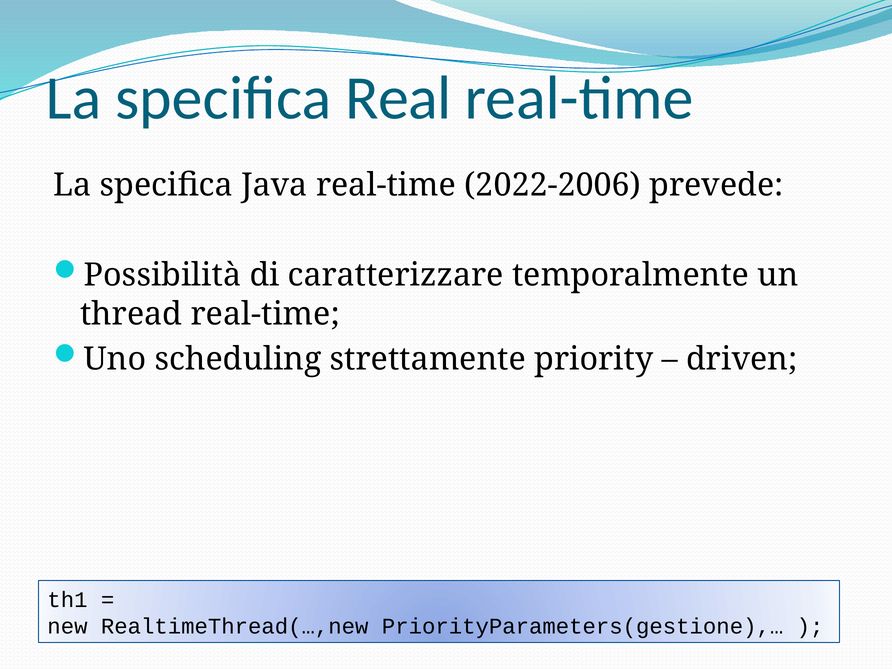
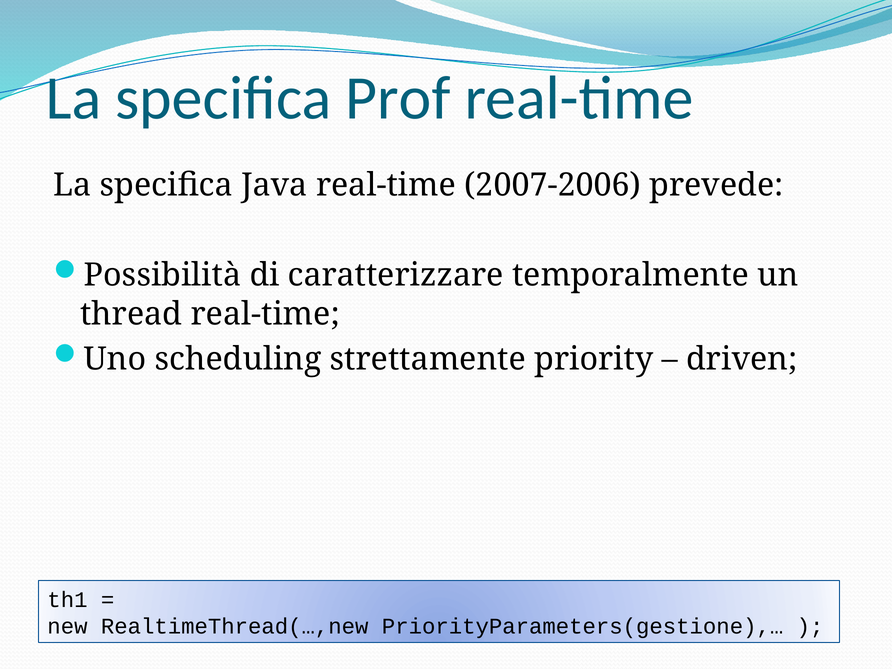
Real: Real -> Prof (398, 98)
2022-2006: 2022-2006 -> 2007-2006 (553, 185)
